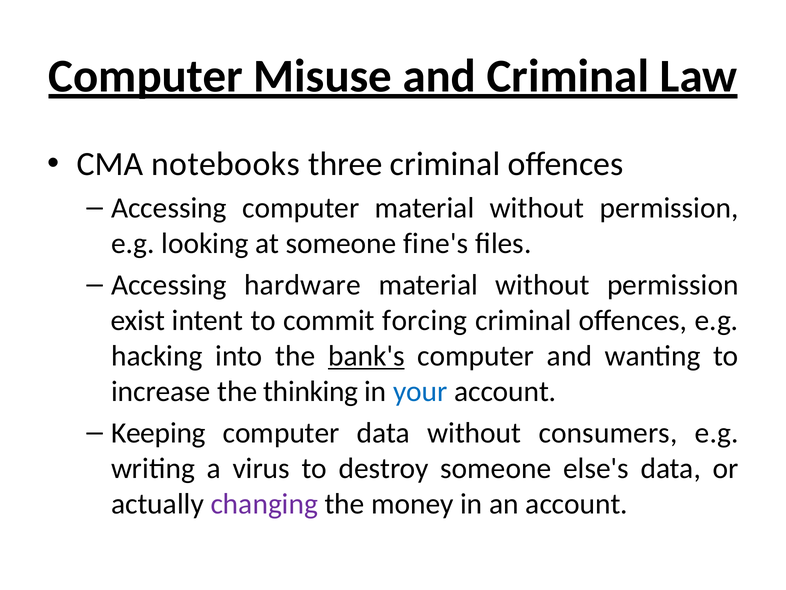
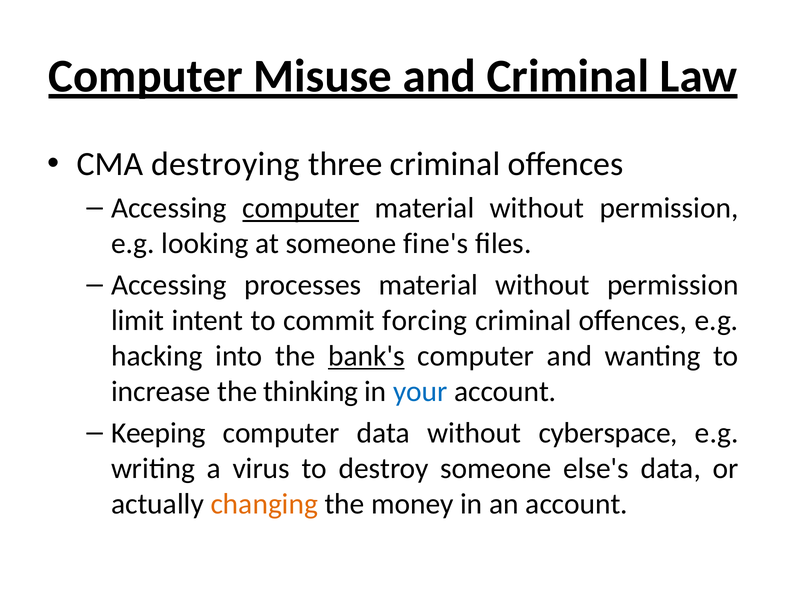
notebooks: notebooks -> destroying (225, 164)
computer underline: none -> present (301, 208)
hardware: hardware -> processes (303, 285)
exist: exist -> limit (138, 320)
consumers: consumers -> cyberspace (608, 433)
changing colour: purple -> orange (264, 503)
